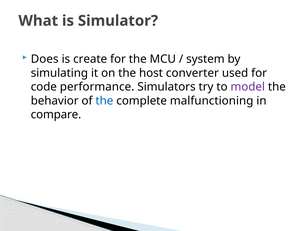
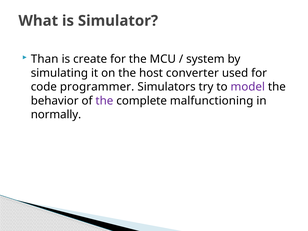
Does: Does -> Than (45, 59)
performance: performance -> programmer (97, 87)
the colour: blue -> purple (104, 101)
compare: compare -> normally (56, 115)
